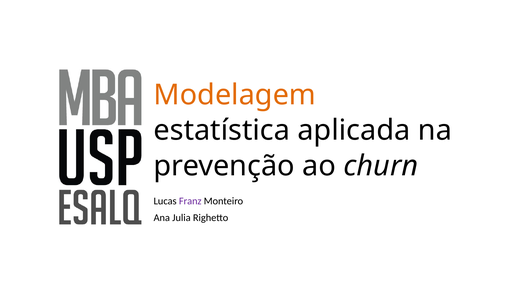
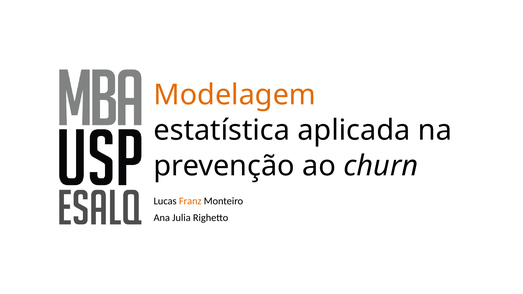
Franz colour: purple -> orange (190, 201)
